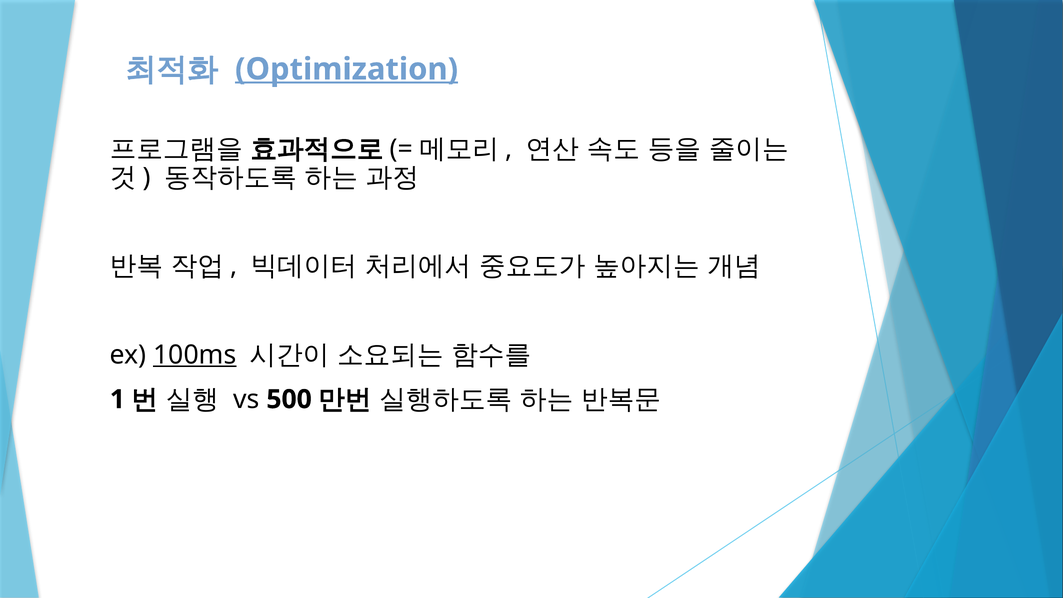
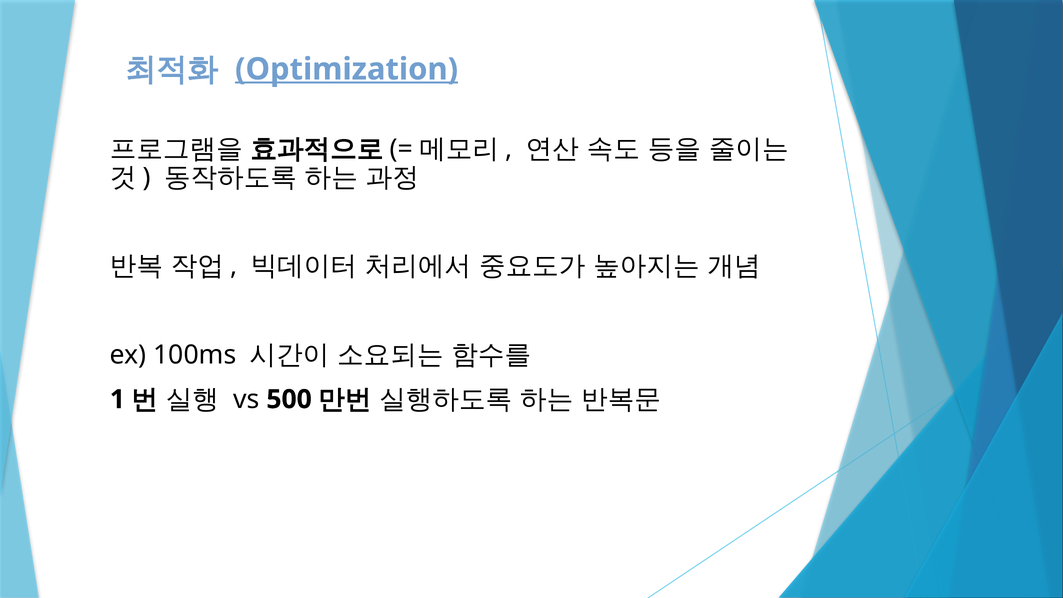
100ms underline: present -> none (195, 355)
